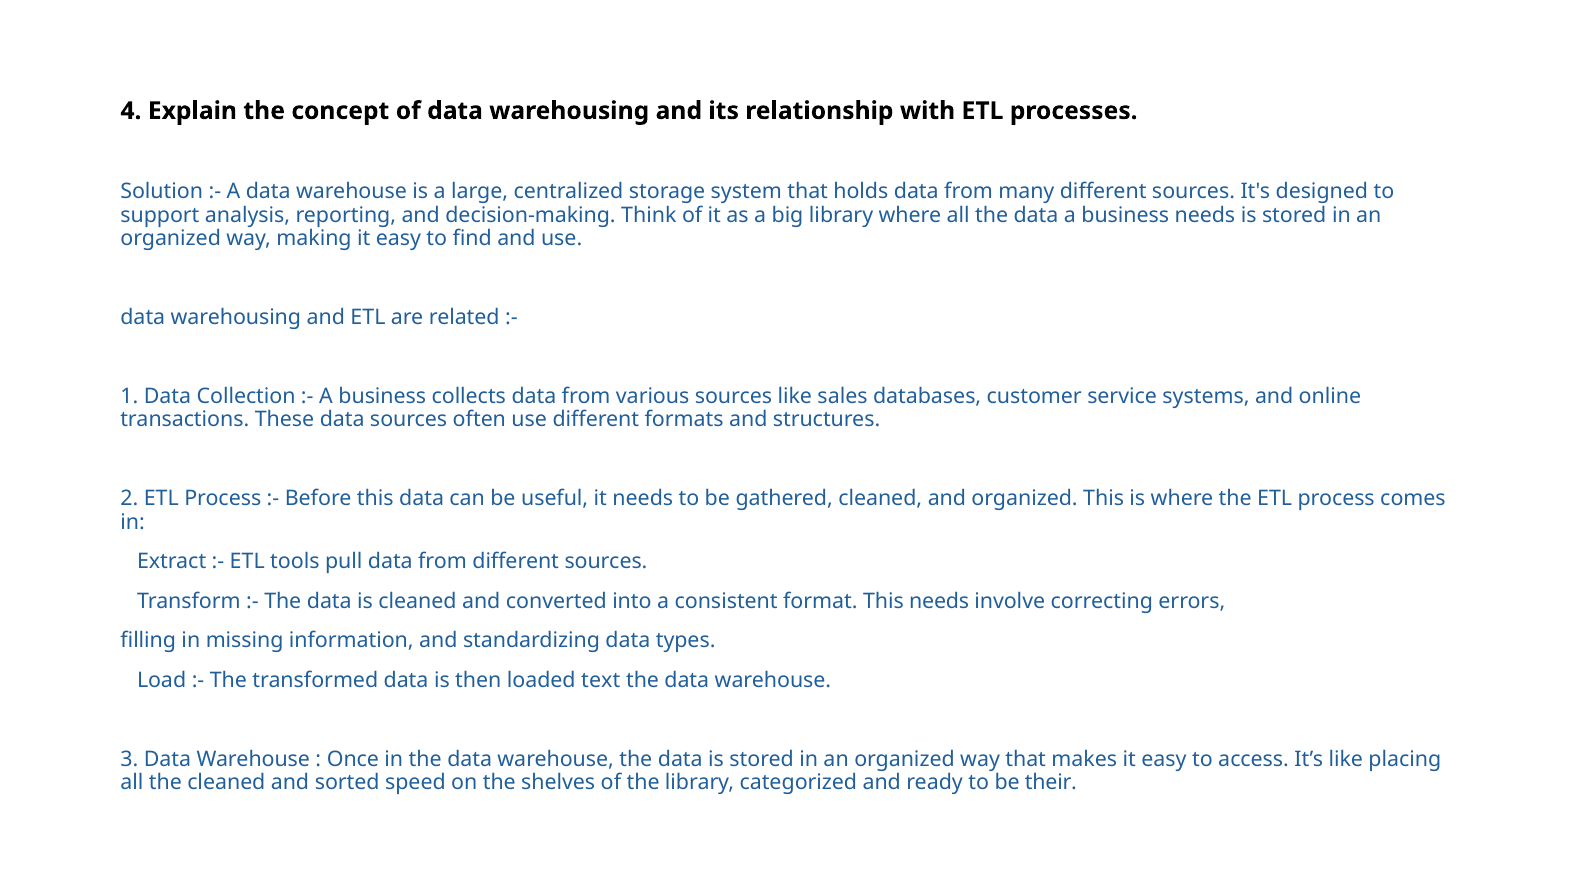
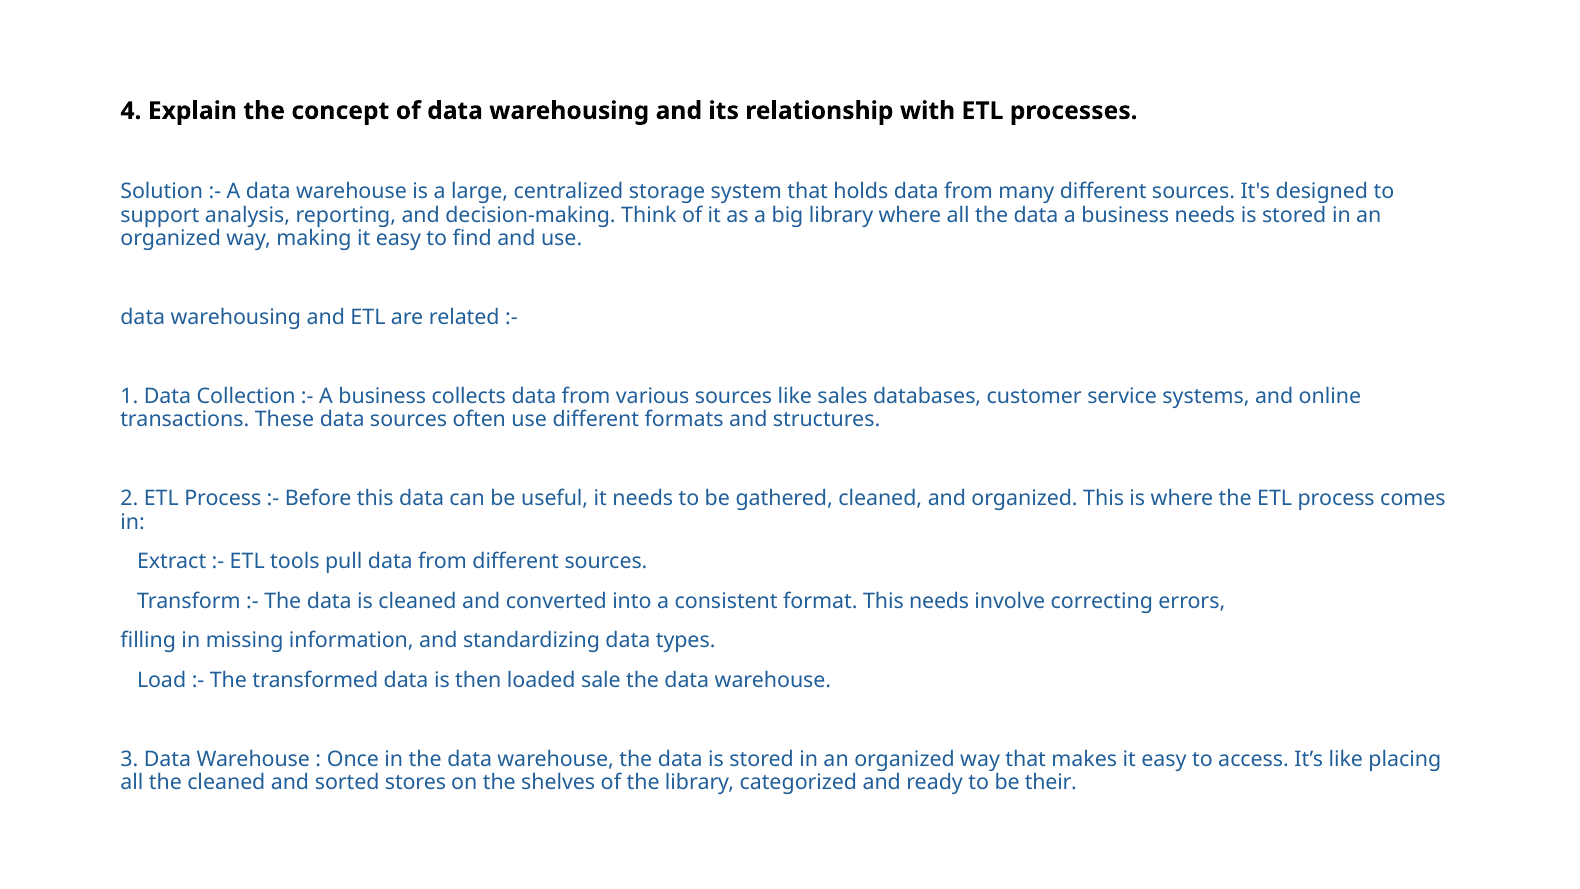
text: text -> sale (601, 680)
speed: speed -> stores (415, 783)
